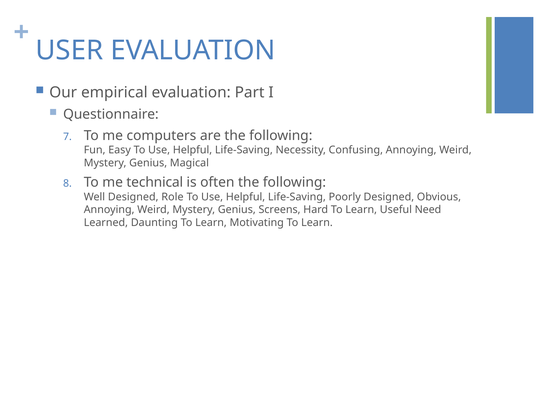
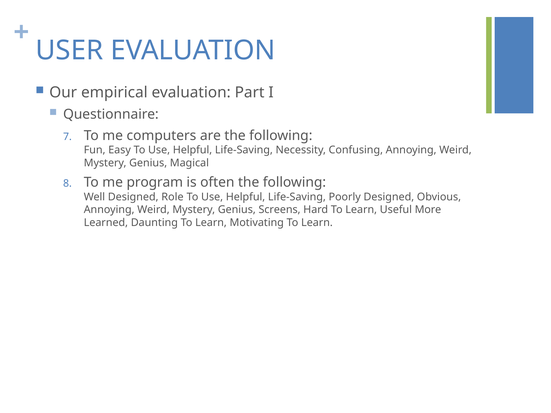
technical: technical -> program (155, 182)
Need: Need -> More (428, 210)
